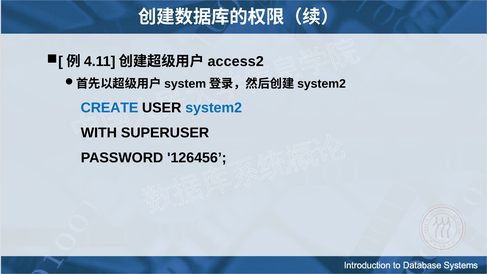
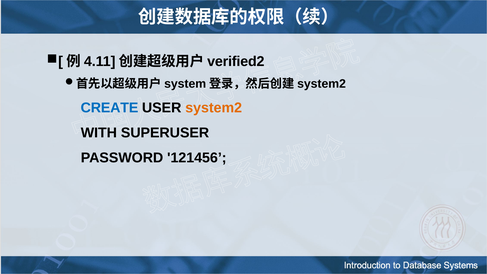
access2: access2 -> verified2 (236, 61)
system2 colour: blue -> orange (214, 108)
126456: 126456 -> 121456 (197, 158)
